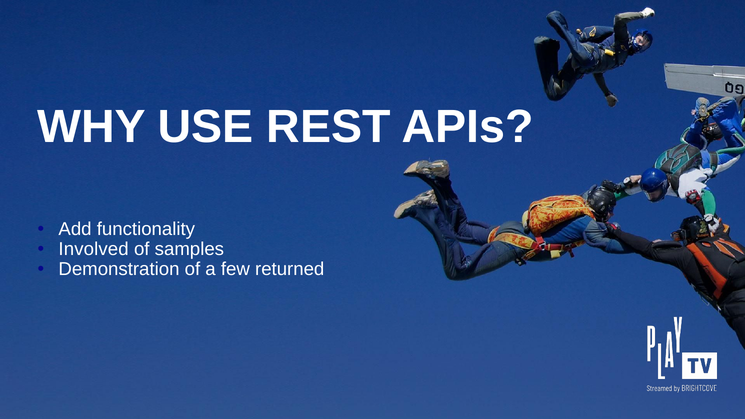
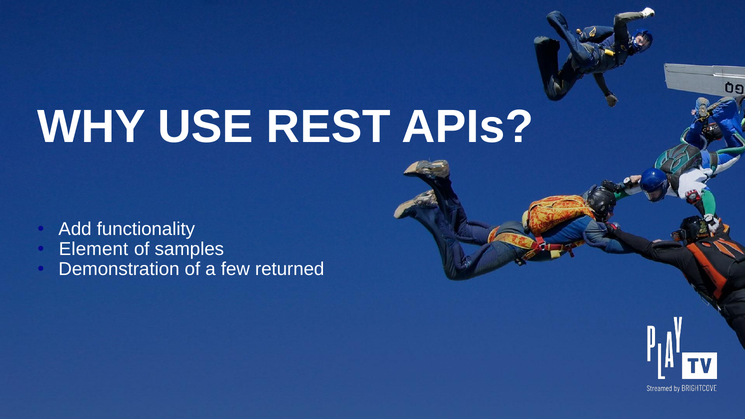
Involved: Involved -> Element (94, 249)
